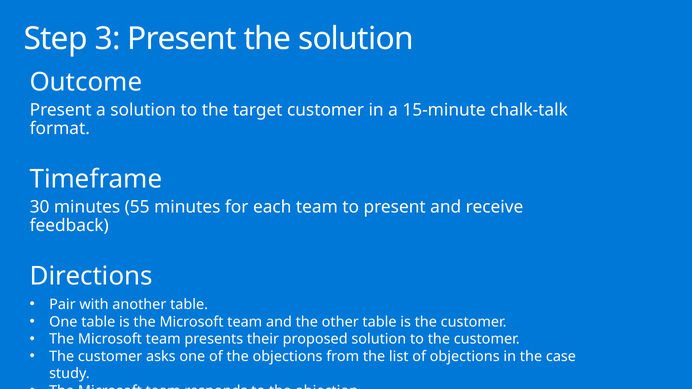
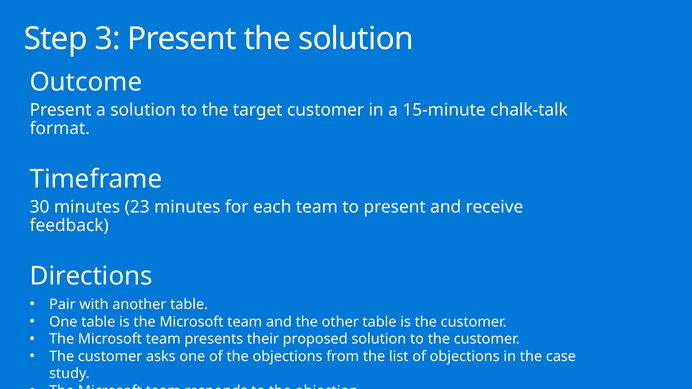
55: 55 -> 23 (137, 207)
